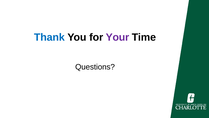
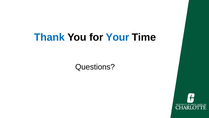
Your colour: purple -> blue (117, 37)
